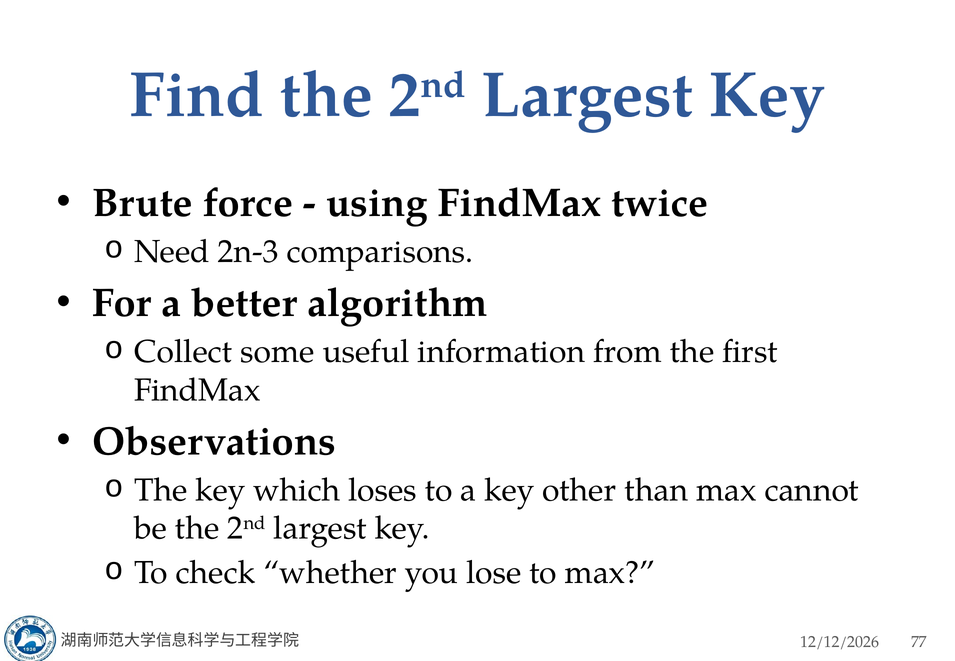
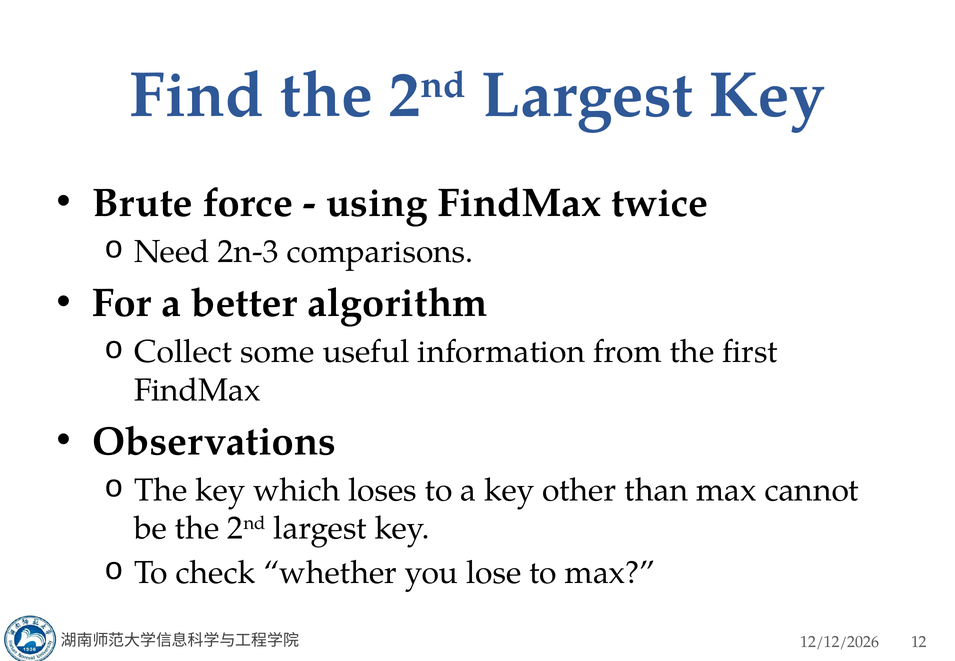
77: 77 -> 12 (919, 642)
